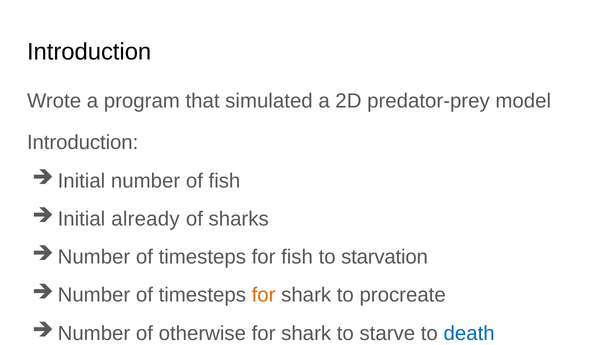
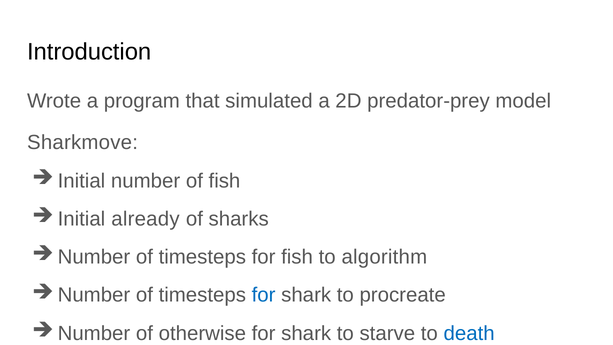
Introduction: Introduction -> Sharkmove (83, 143)
starvation: starvation -> algorithm (384, 257)
for colour: orange -> blue (264, 295)
